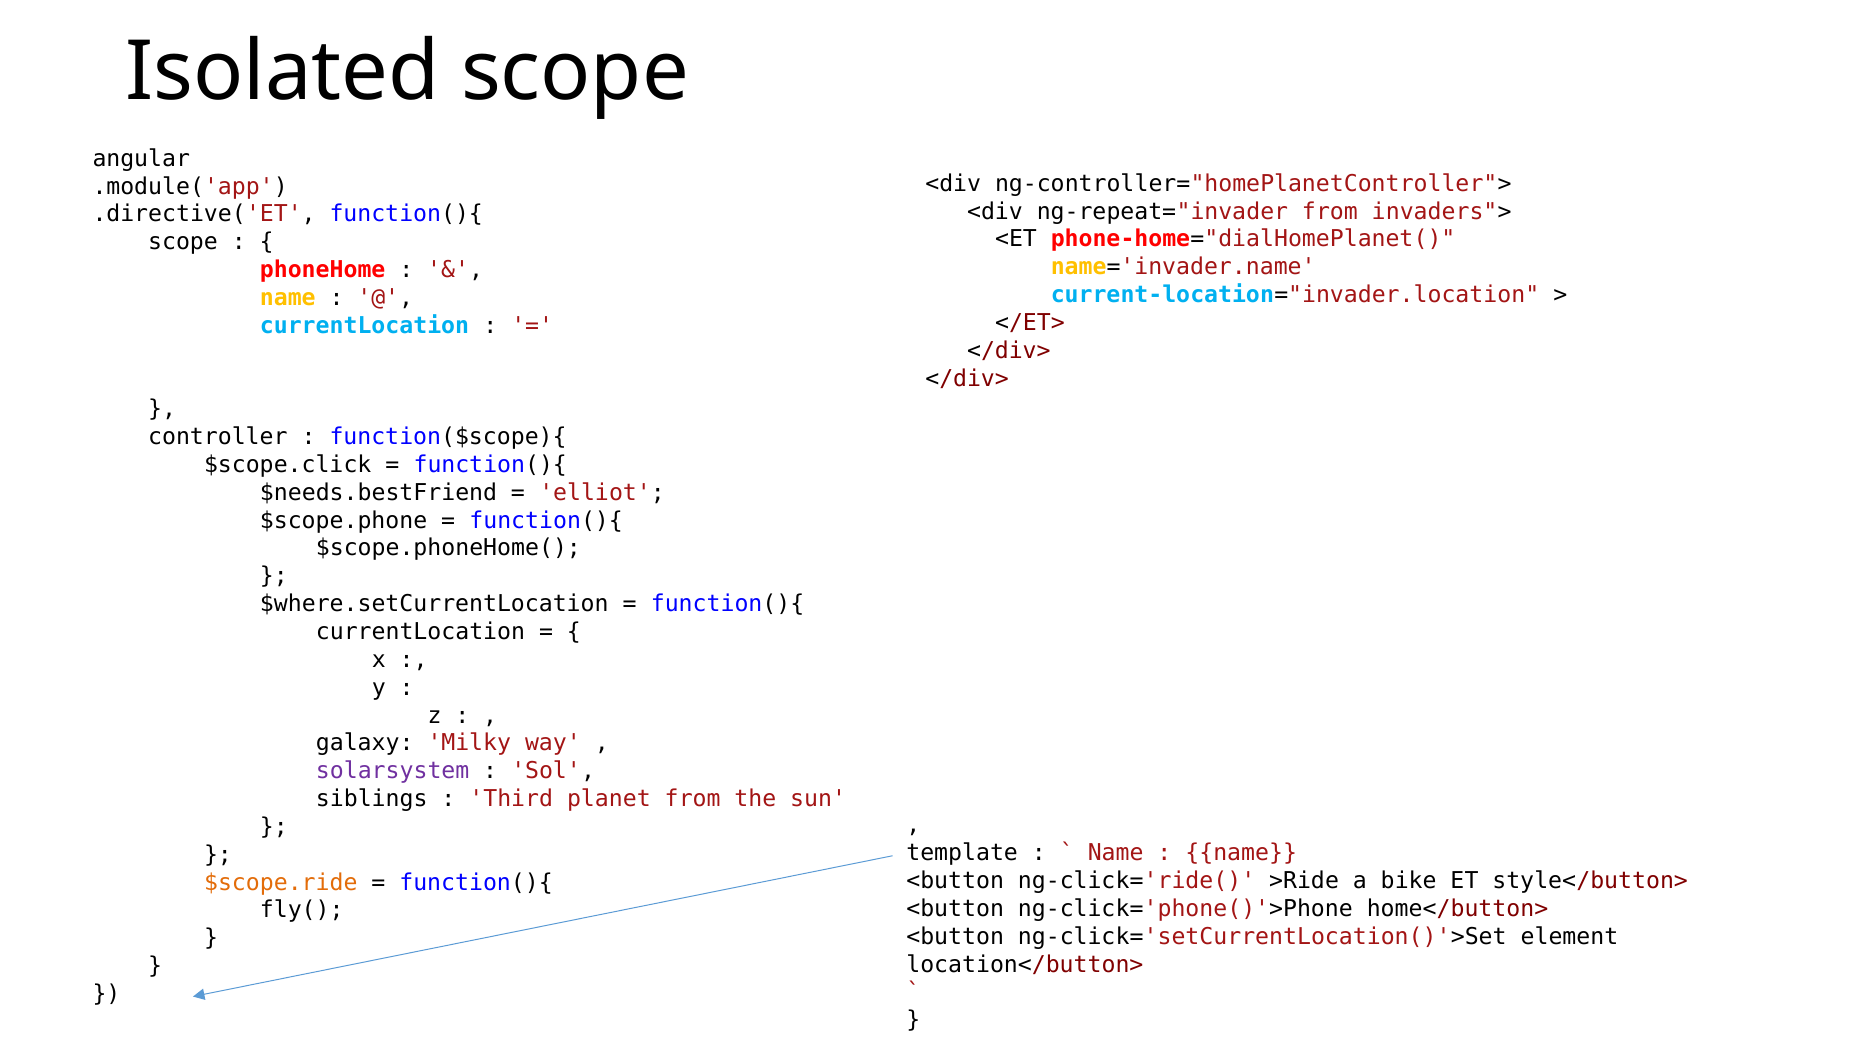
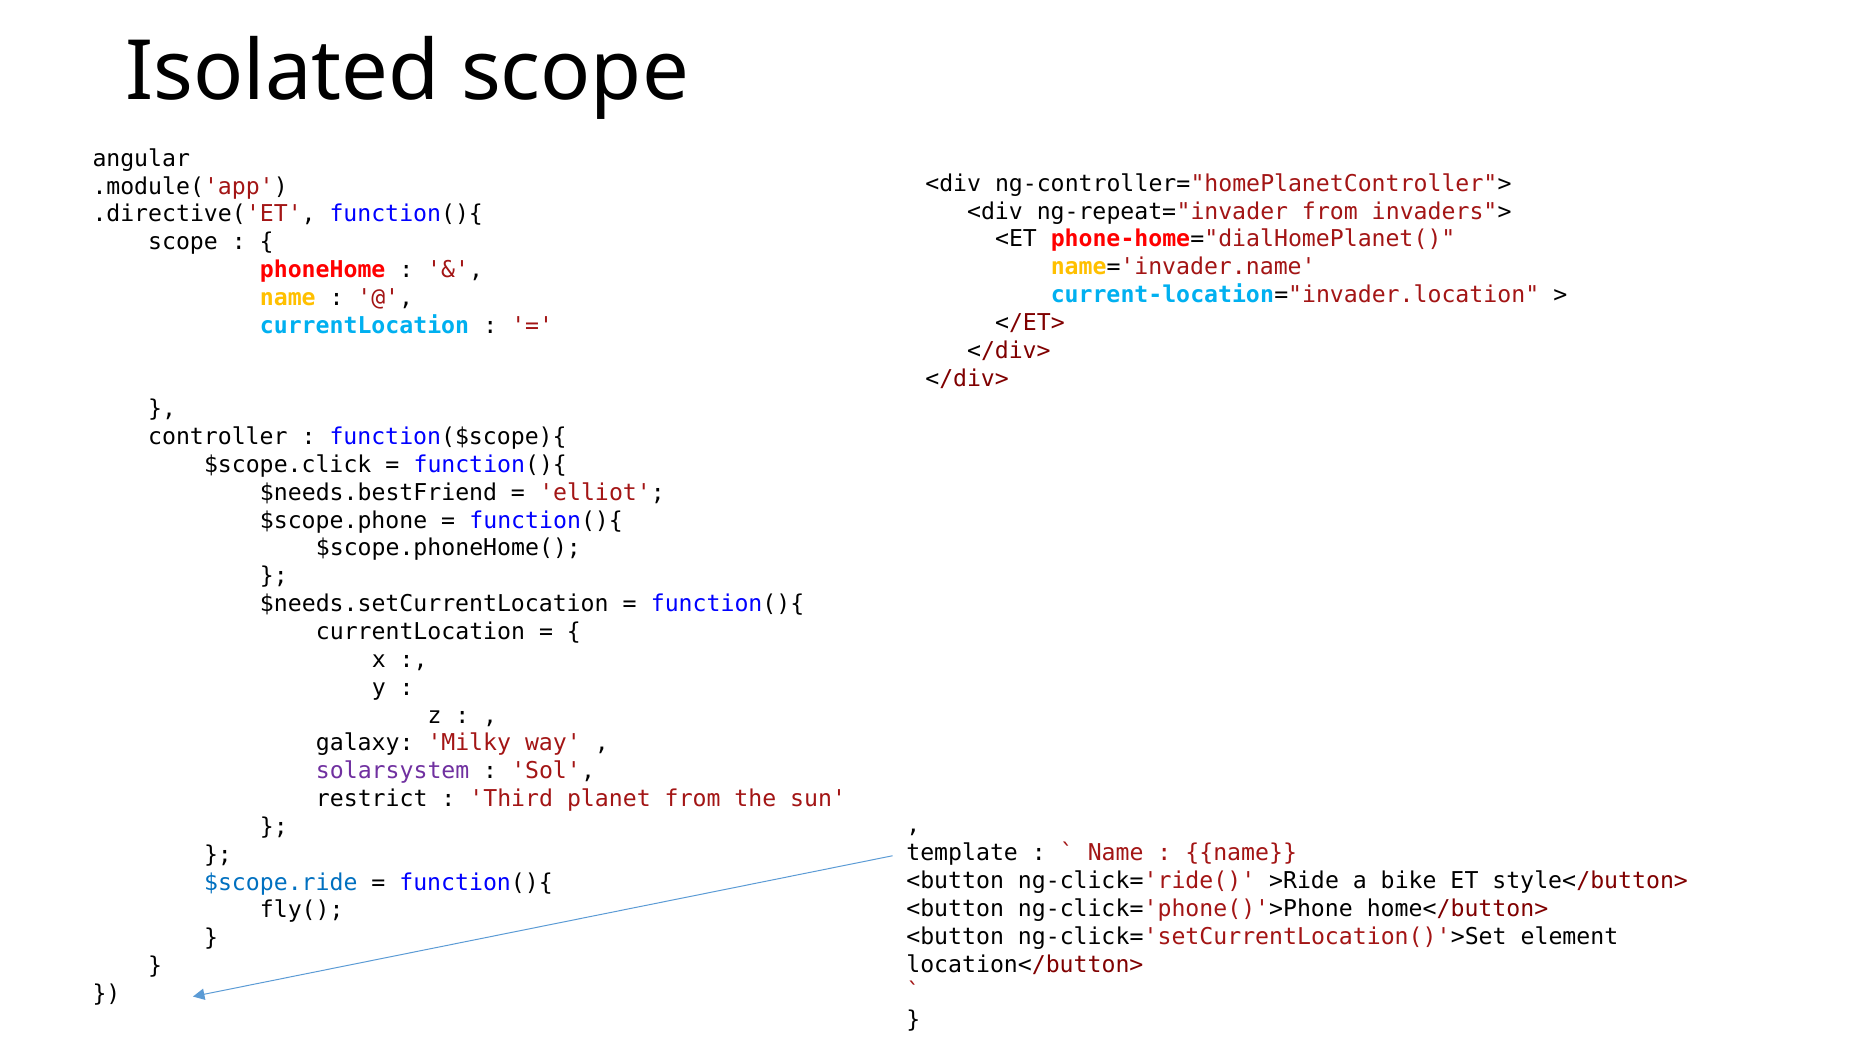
$where.setCurrentLocation: $where.setCurrentLocation -> $needs.setCurrentLocation (434, 604)
siblings: siblings -> restrict (372, 799)
$scope.ride colour: orange -> blue (281, 882)
